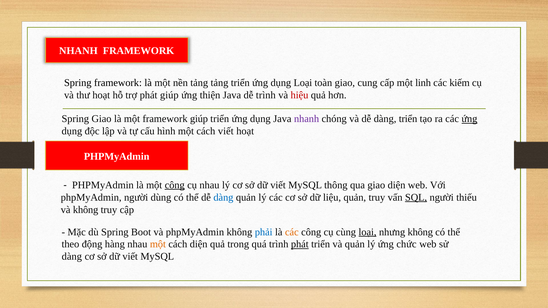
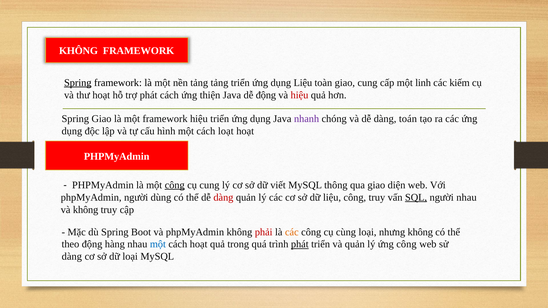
NHANH: NHANH -> KHÔNG (78, 51)
Spring underline: none -> present (78, 83)
dụng Loại: Loại -> Liệu (303, 83)
phát giúp: giúp -> cách (169, 95)
dễ trình: trình -> động (266, 95)
framework giúp: giúp -> hiệu (199, 119)
dàng triển: triển -> toán (408, 119)
ứng underline: present -> none (469, 119)
cách viết: viết -> loạt (226, 131)
cụ nhau: nhau -> cung (209, 185)
dàng colour: blue -> red (223, 197)
liệu quản: quản -> công (355, 197)
người thiếu: thiếu -> nhau (467, 197)
phải colour: blue -> red (264, 232)
loại underline: present -> none (368, 232)
một colour: orange -> blue (158, 244)
cách diện: diện -> hoạt (199, 244)
ứng chức: chức -> công (406, 244)
viết: viết -> loại (130, 257)
